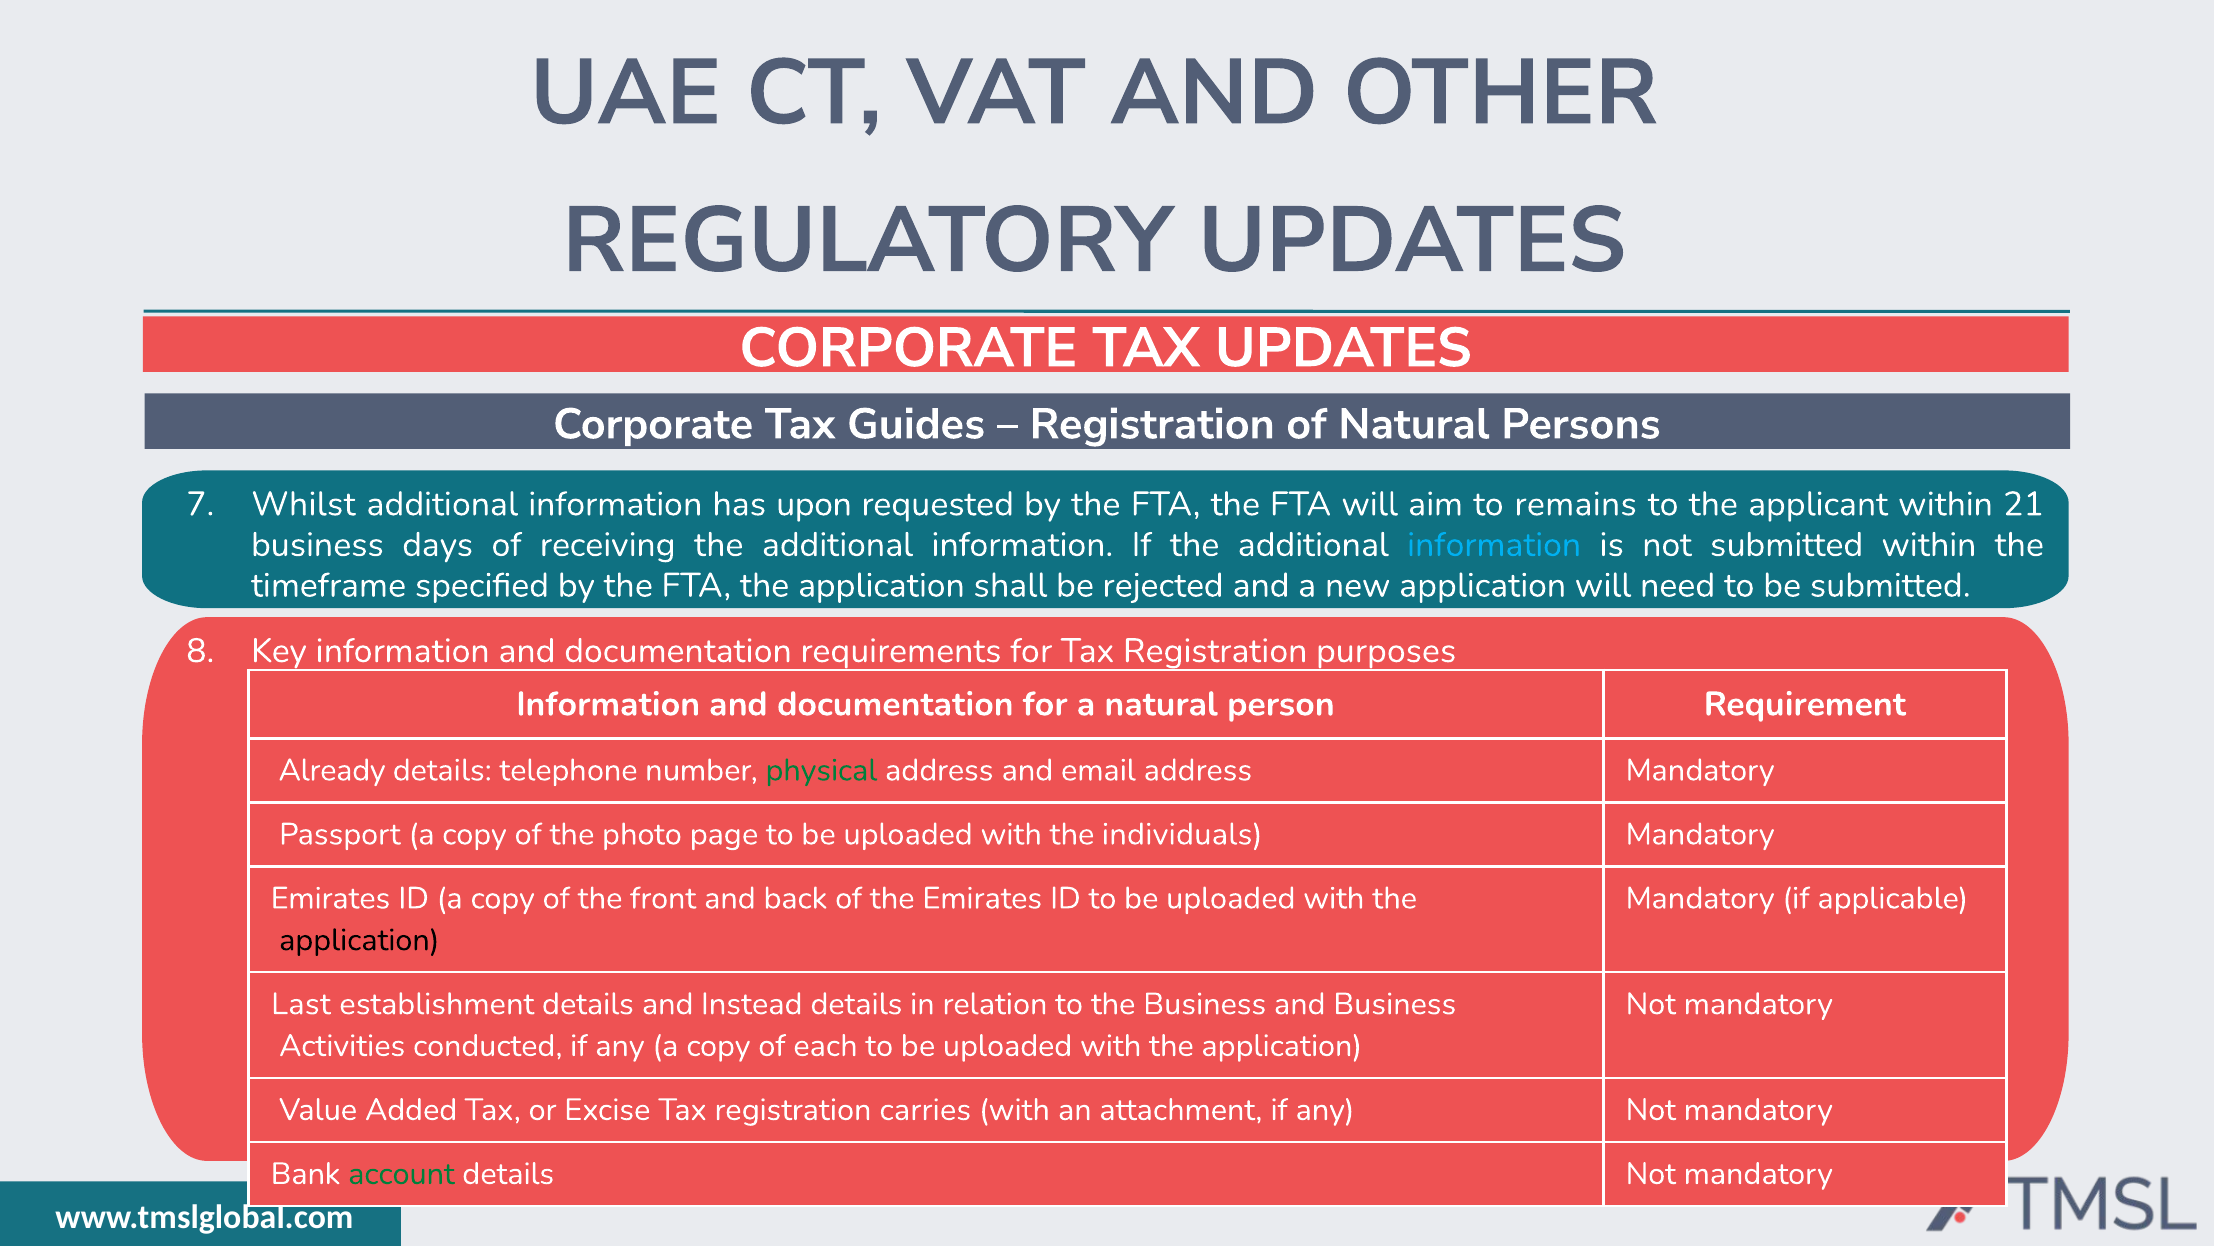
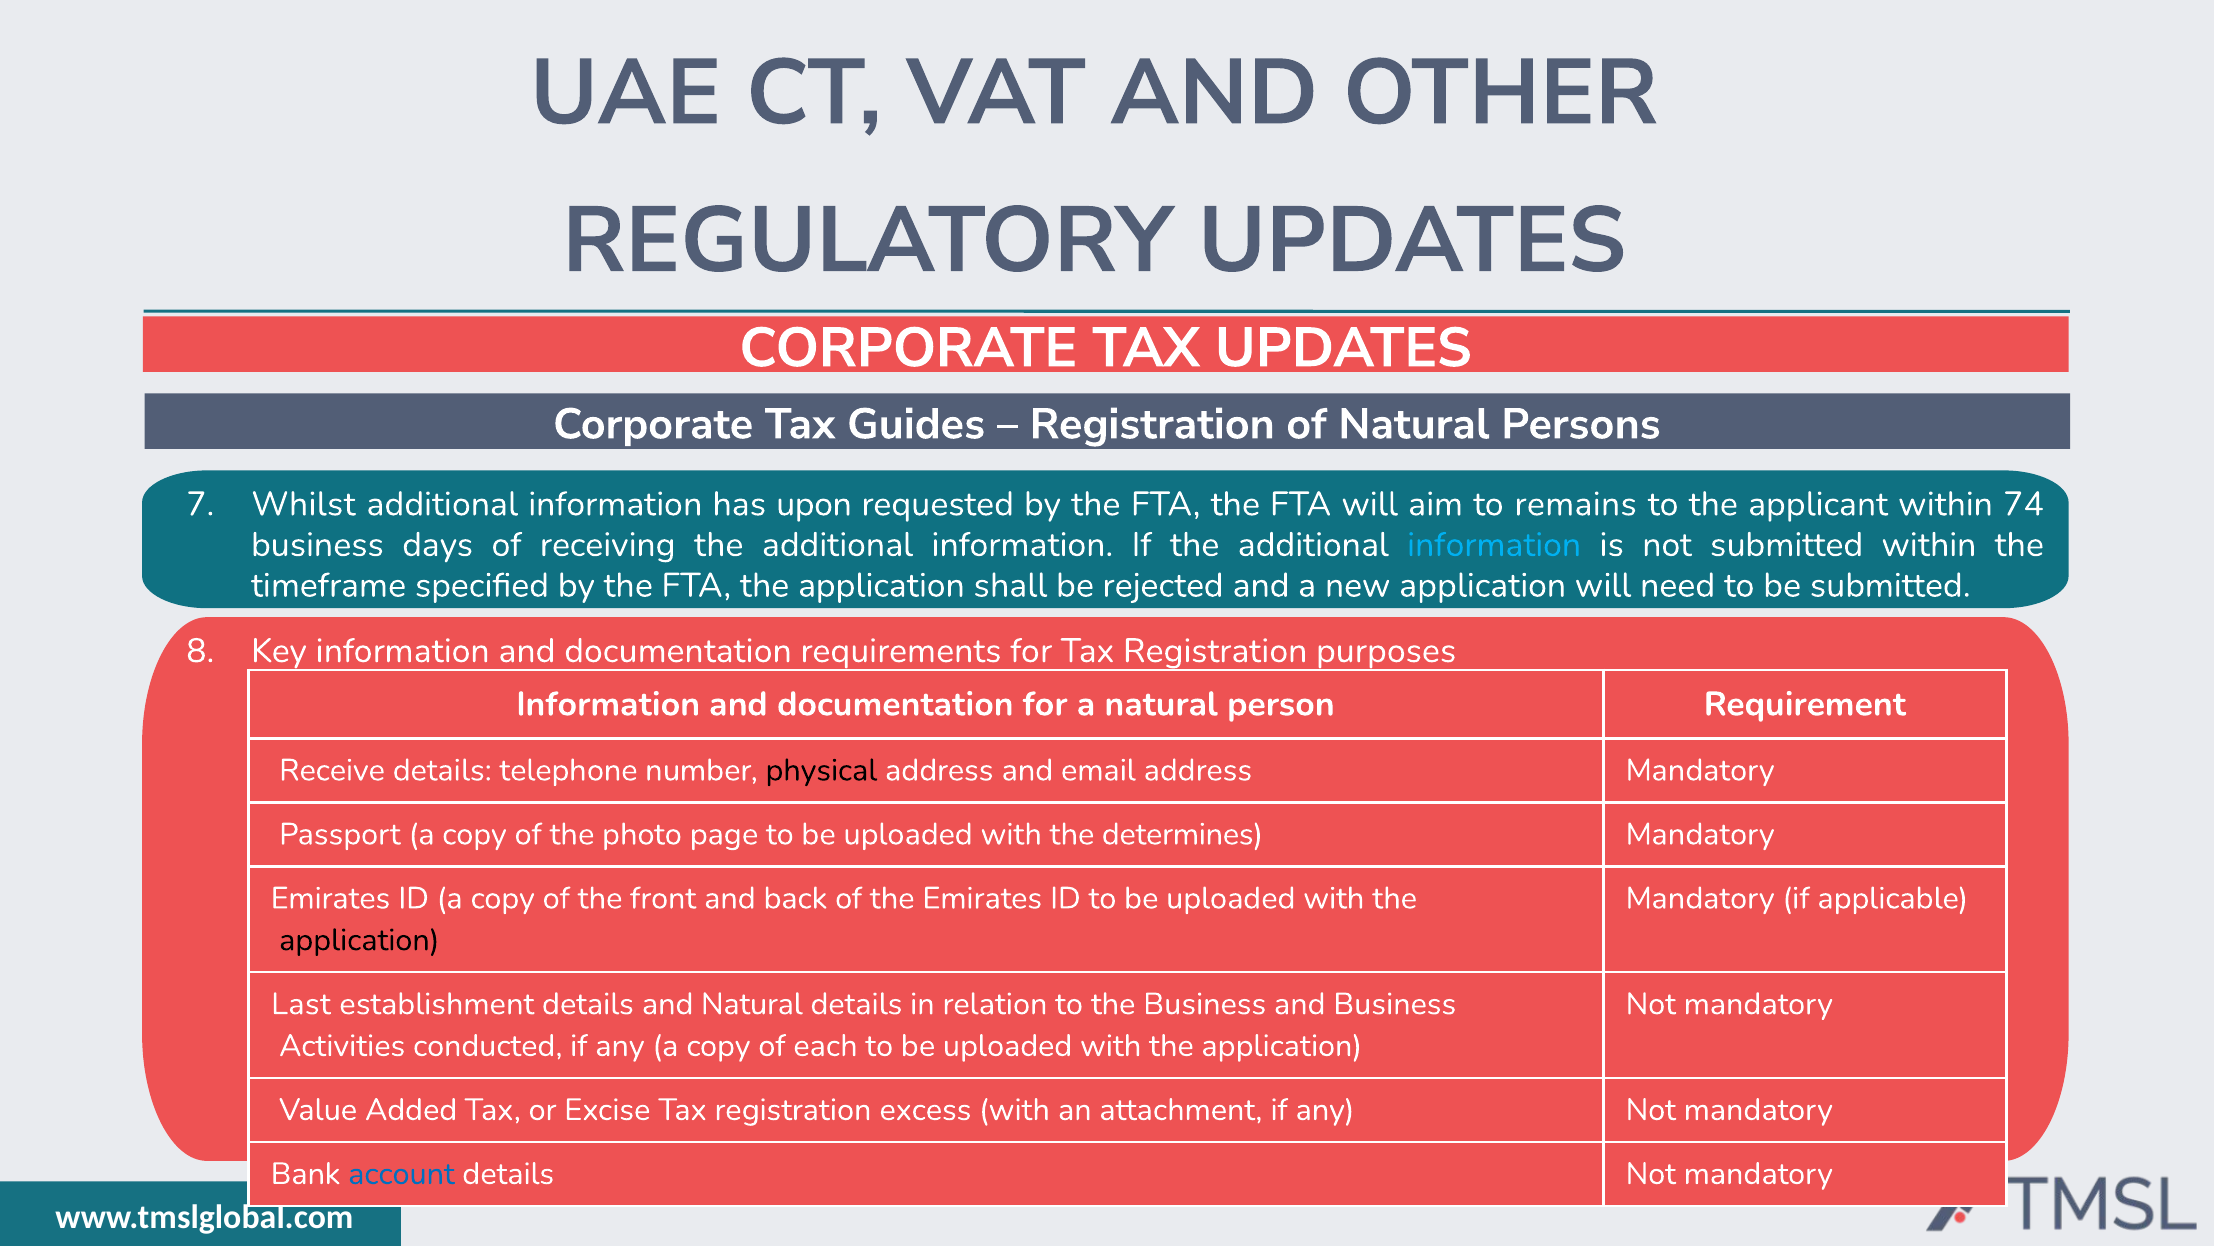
21: 21 -> 74 (2023, 504)
Already: Already -> Receive (332, 770)
physical colour: green -> black (821, 770)
individuals: individuals -> determines (1182, 834)
and Instead: Instead -> Natural (752, 1004)
carries: carries -> excess (925, 1109)
account colour: green -> blue (401, 1173)
